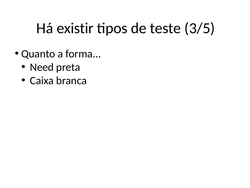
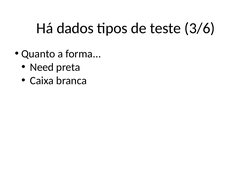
existir: existir -> dados (75, 28)
3/5: 3/5 -> 3/6 (200, 28)
